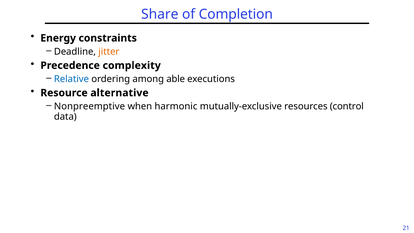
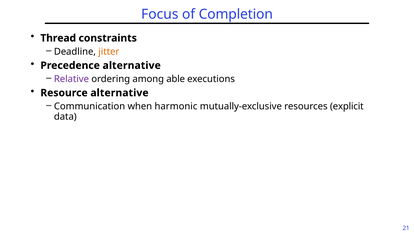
Share: Share -> Focus (160, 14)
Energy: Energy -> Thread (58, 38)
Precedence complexity: complexity -> alternative (132, 65)
Relative colour: blue -> purple (71, 79)
Nonpreemptive: Nonpreemptive -> Communication (90, 106)
control: control -> explicit (347, 106)
